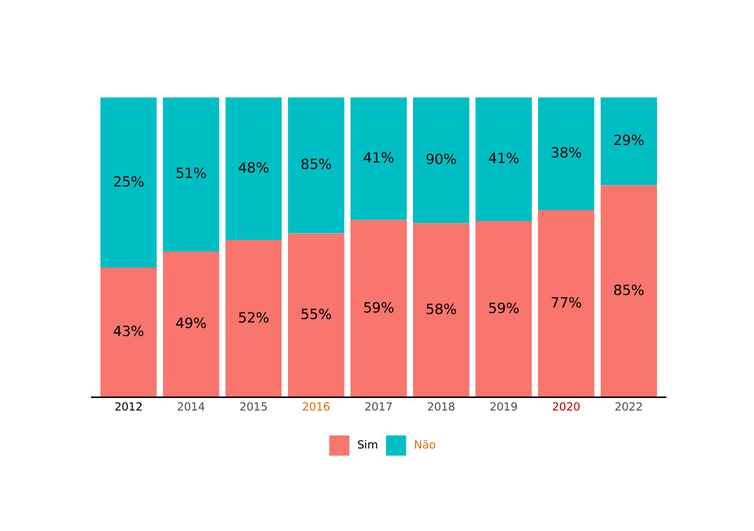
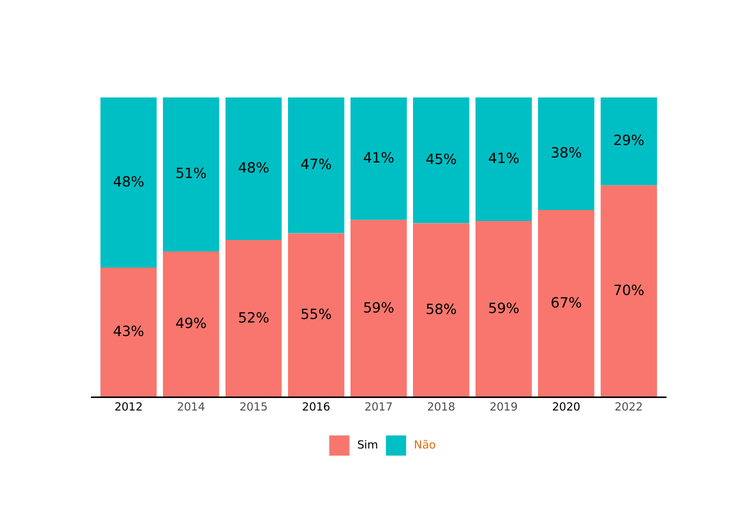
90%: 90% -> 45% (441, 160)
85%: 85% -> 47% (316, 165)
25%: 25% -> 48% (129, 182)
85%: 85% -> 70% (629, 291)
77%: 77% -> 67% (566, 303)
2016 colour: orange -> black (316, 407)
2020 colour: red -> black (566, 407)
